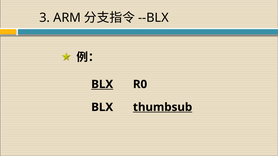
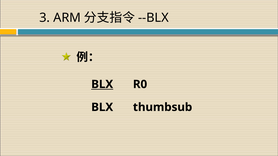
thumbsub underline: present -> none (163, 107)
